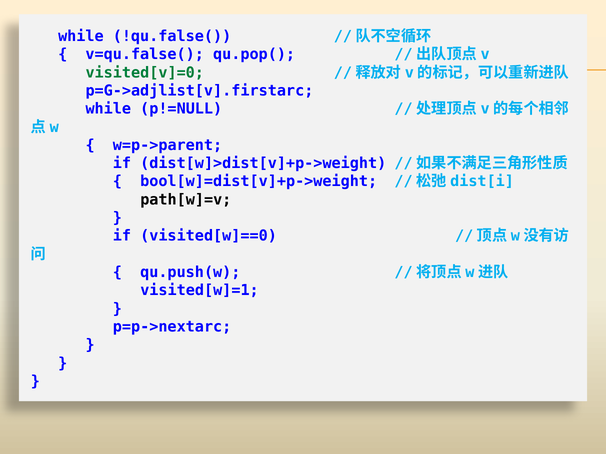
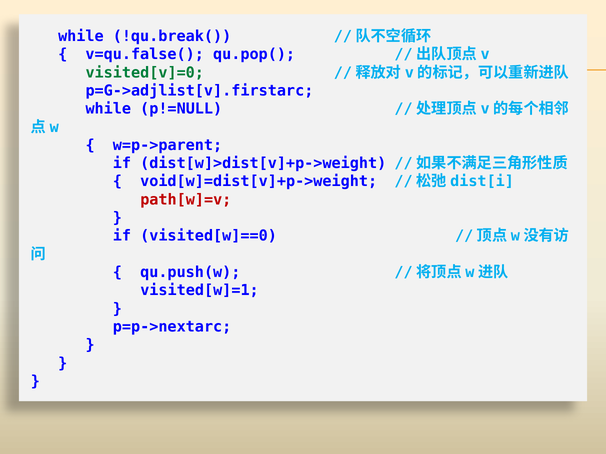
!qu.false(: !qu.false( -> !qu.break( (172, 36)
bool[w]=dist[v]+p->weight: bool[w]=dist[v]+p->weight -> void[w]=dist[v]+p->weight (259, 182)
path[w]=v colour: black -> red (186, 200)
